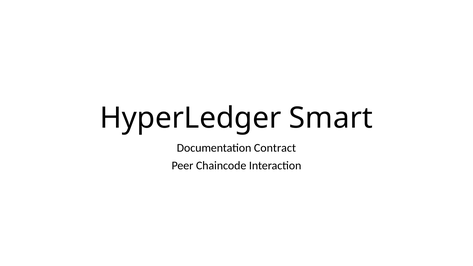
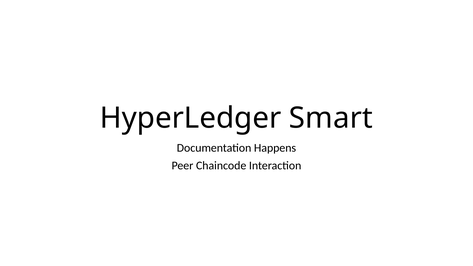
Contract: Contract -> Happens (275, 148)
